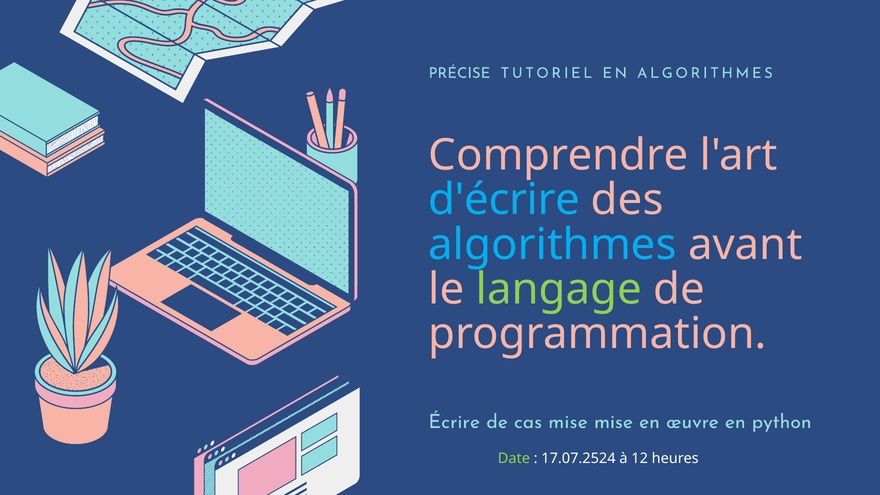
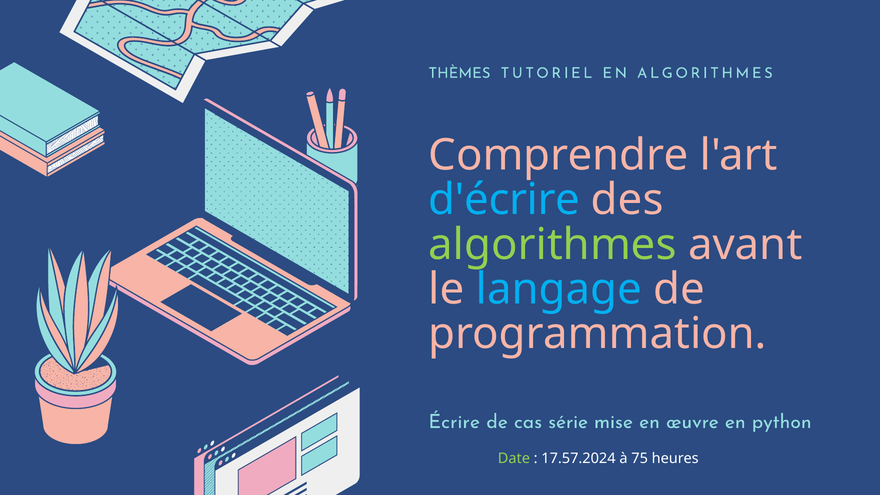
PRÉCISE: PRÉCISE -> THÈMES (459, 73)
algorithmes colour: light blue -> light green (553, 245)
langage colour: light green -> light blue (559, 289)
cas mise: mise -> série (568, 422)
17.07.2524: 17.07.2524 -> 17.57.2024 (578, 458)
12: 12 -> 75 (640, 458)
